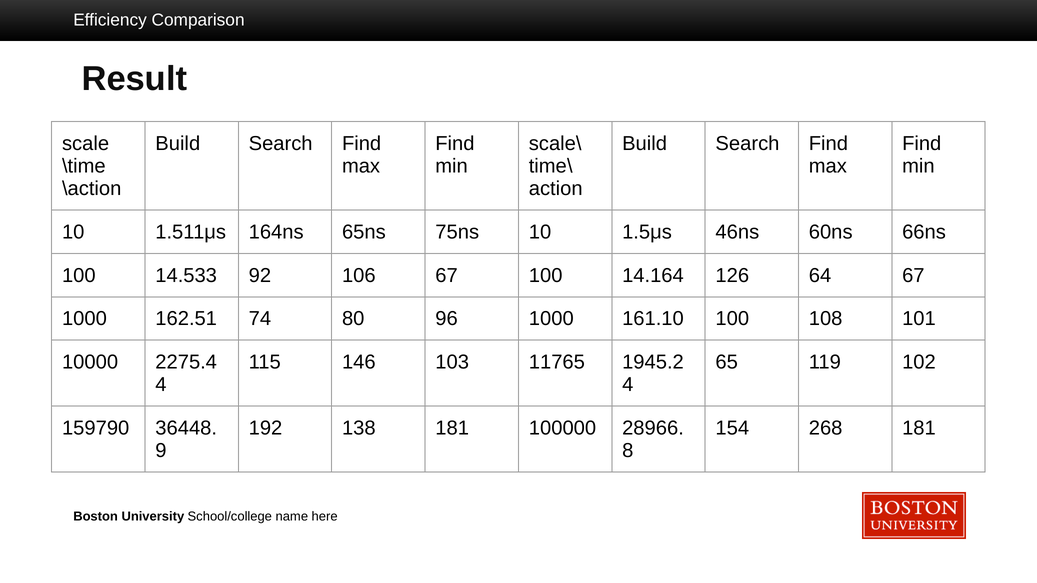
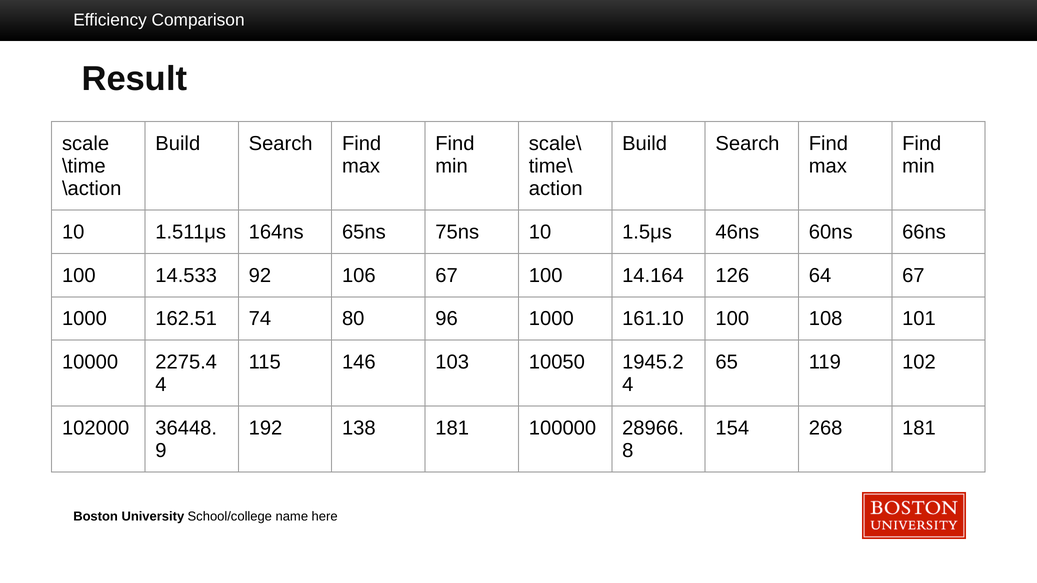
11765: 11765 -> 10050 (557, 362)
159790: 159790 -> 102000 (96, 428)
